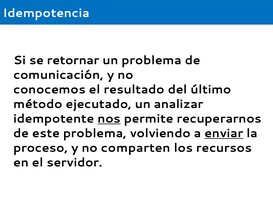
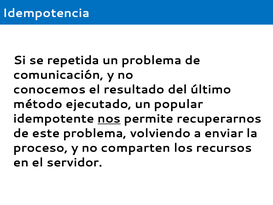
retornar: retornar -> repetida (73, 60)
analizar: analizar -> popular (179, 104)
enviar underline: present -> none (224, 133)
